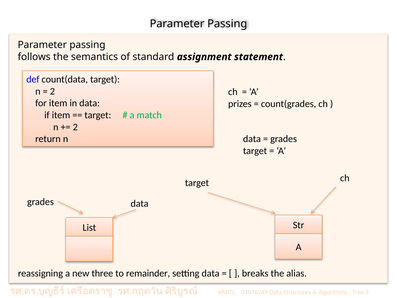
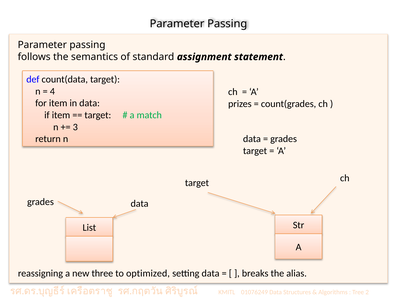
2: 2 -> 4 (52, 91)
2: 2 -> 3 (75, 127)
remainder: remainder -> optimized (148, 273)
